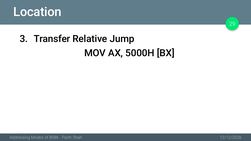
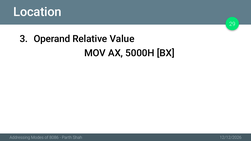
Transfer: Transfer -> Operand (52, 39)
Jump: Jump -> Value (122, 39)
